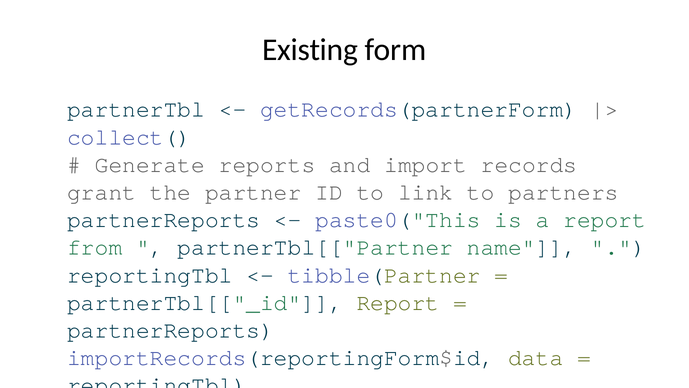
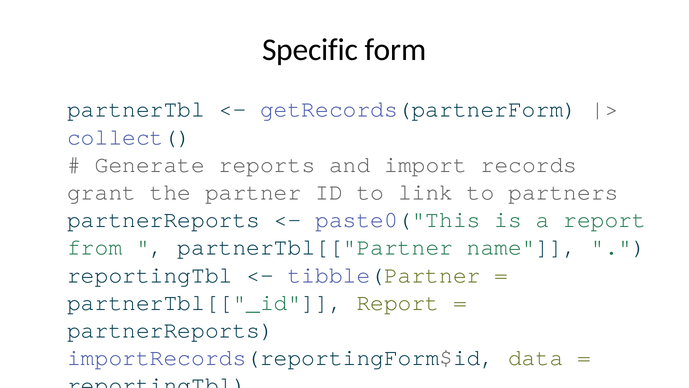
Existing: Existing -> Specific (310, 50)
